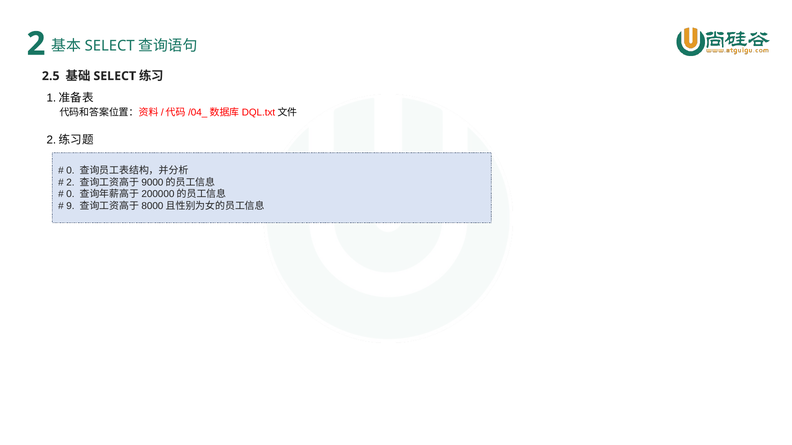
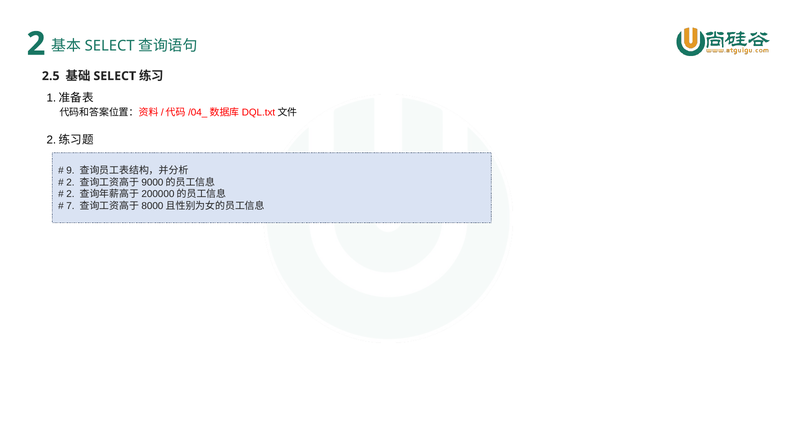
0: 0 -> 9 (70, 171)
0: 0 -> 2 (70, 194)
9: 9 -> 7 (70, 206)
